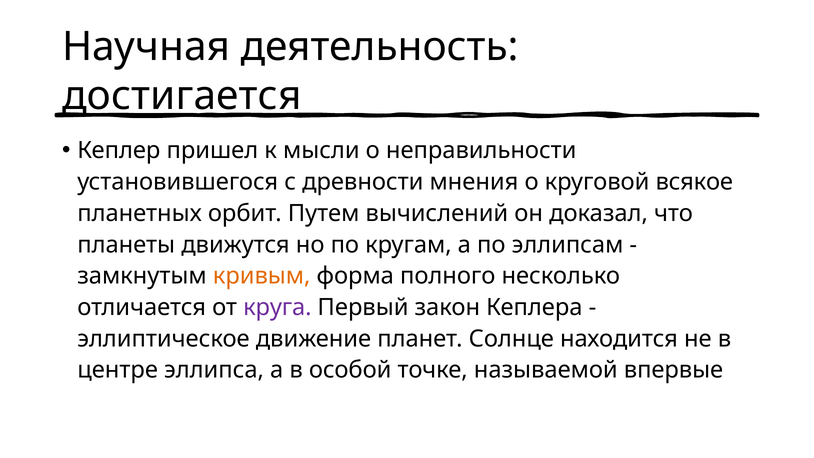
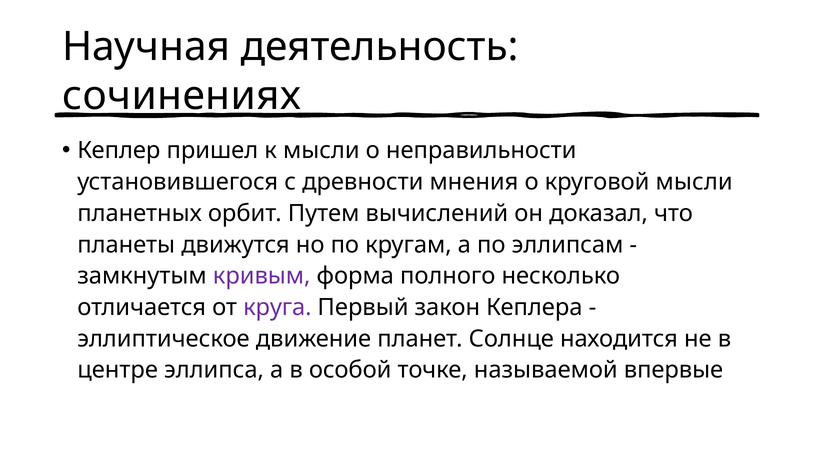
достигается: достигается -> сочинениях (182, 96)
круговой всякое: всякое -> мысли (694, 182)
кривым colour: orange -> purple (262, 276)
